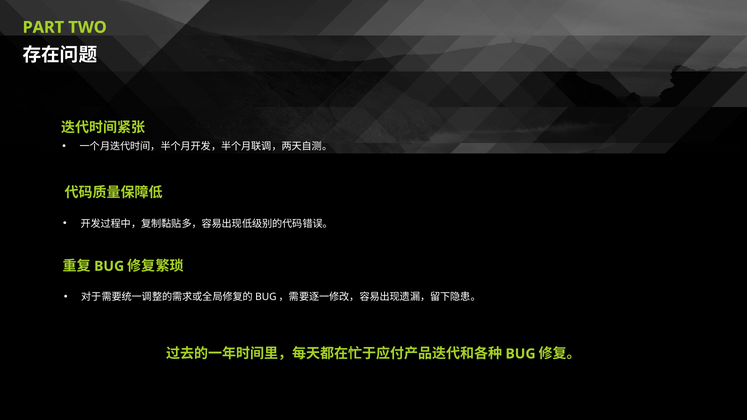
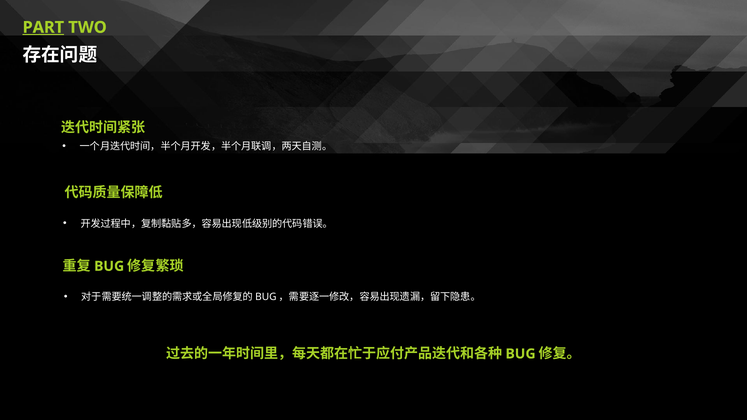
PART underline: none -> present (43, 27)
